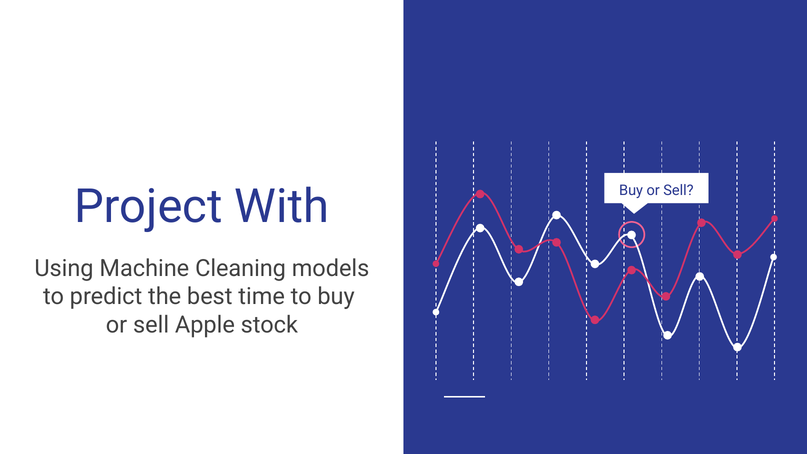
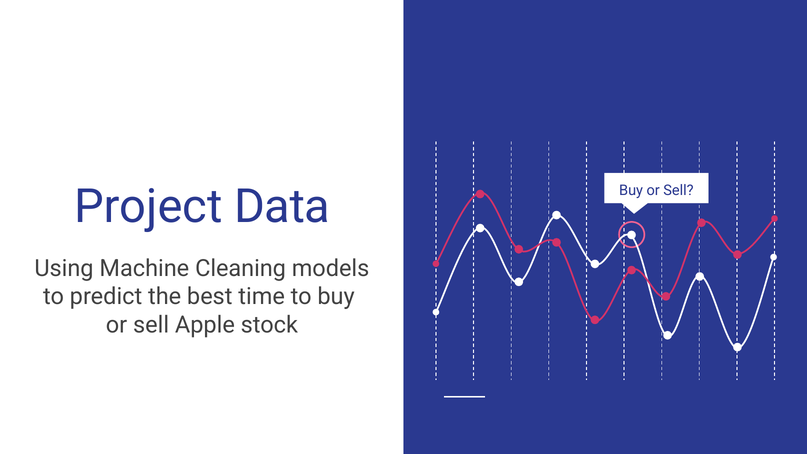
With: With -> Data (282, 207)
